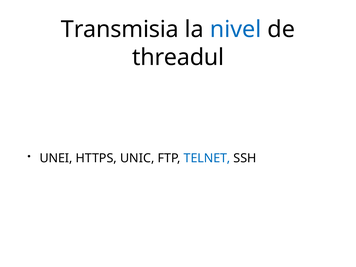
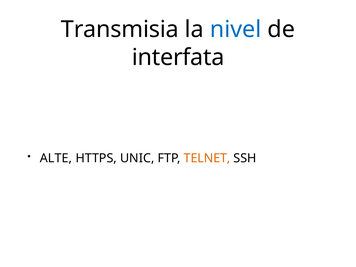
threadul: threadul -> interfata (178, 57)
UNEI: UNEI -> ALTE (56, 158)
TELNET colour: blue -> orange (207, 158)
